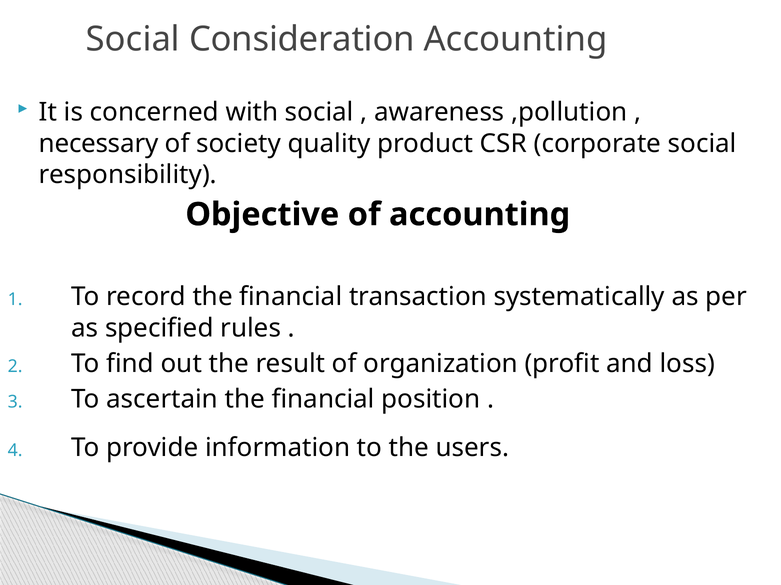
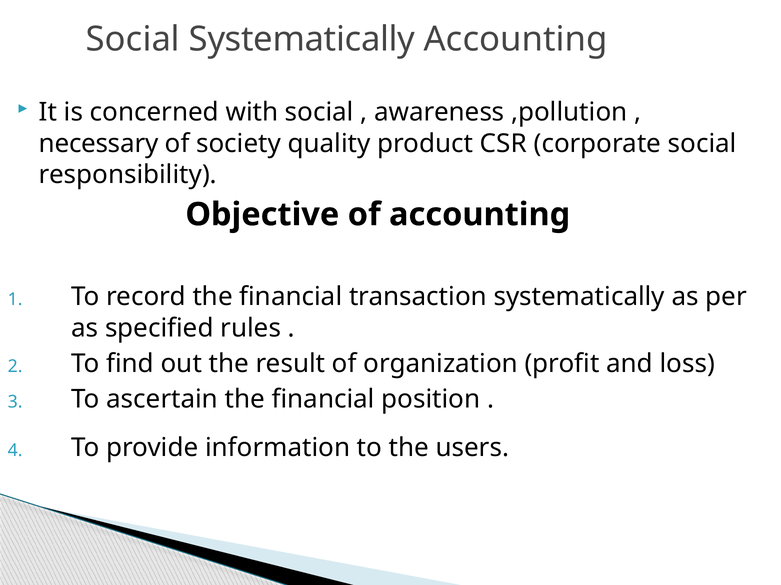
Social Consideration: Consideration -> Systematically (302, 39)
